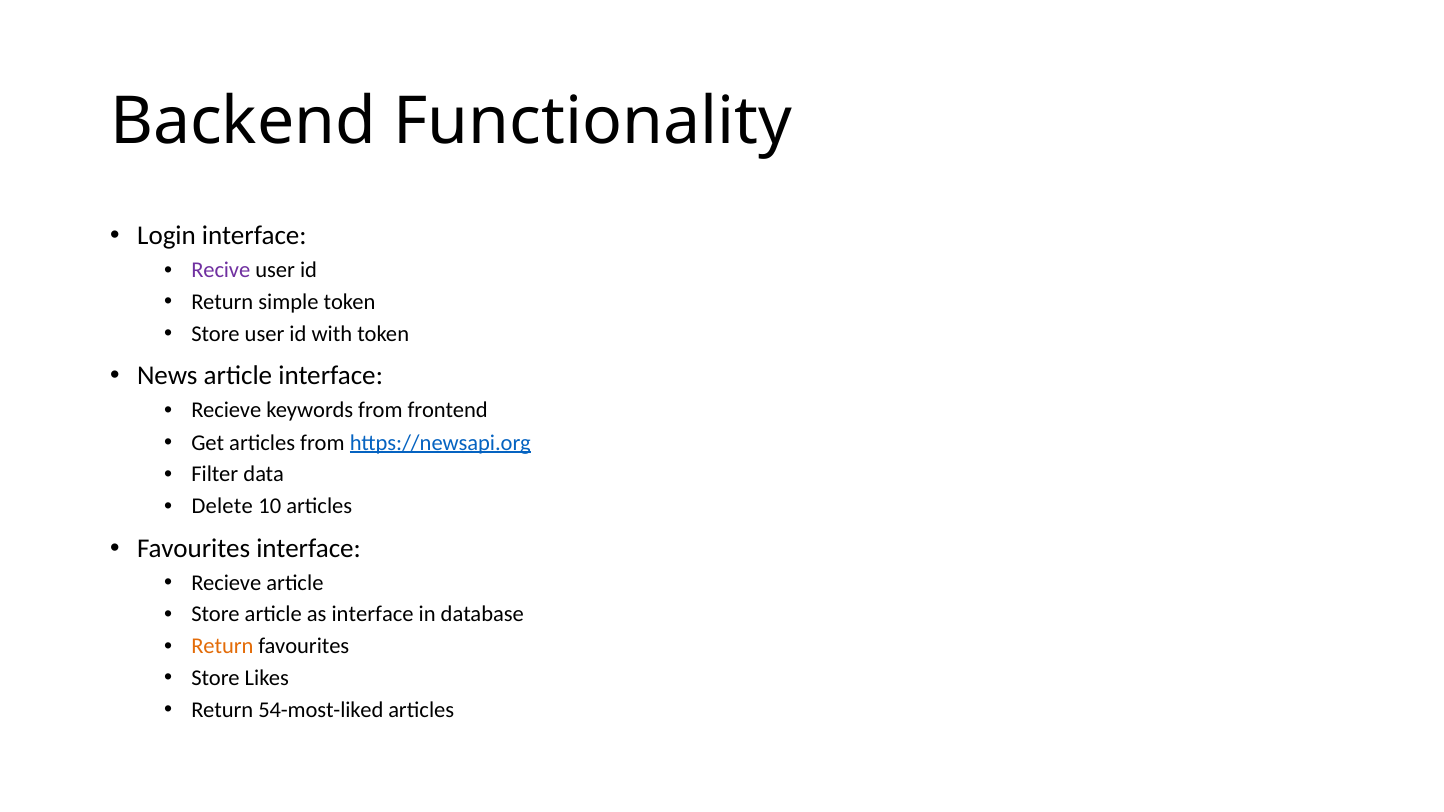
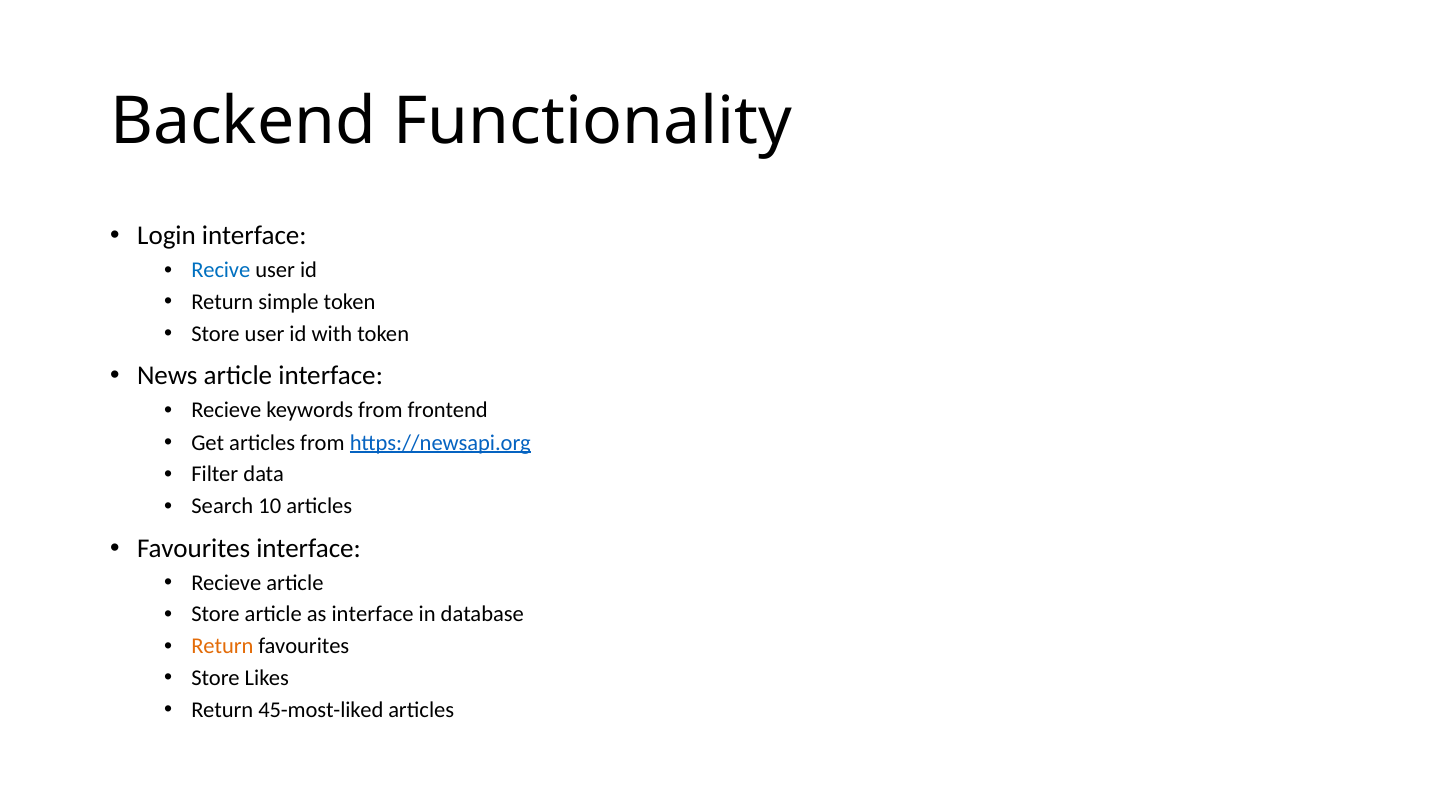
Recive colour: purple -> blue (221, 270)
Delete: Delete -> Search (222, 507)
54-most-liked: 54-most-liked -> 45-most-liked (321, 710)
